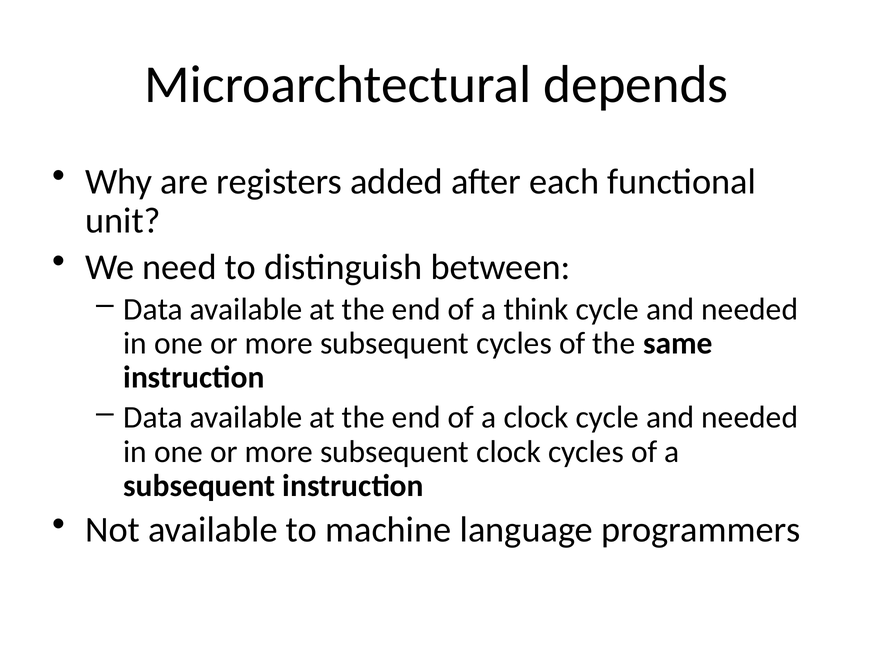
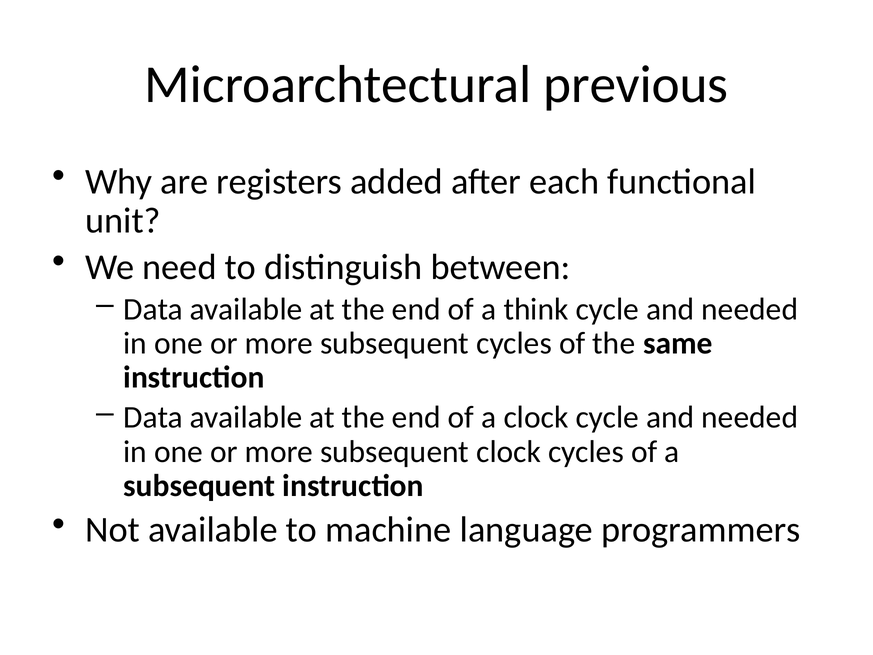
depends: depends -> previous (636, 85)
